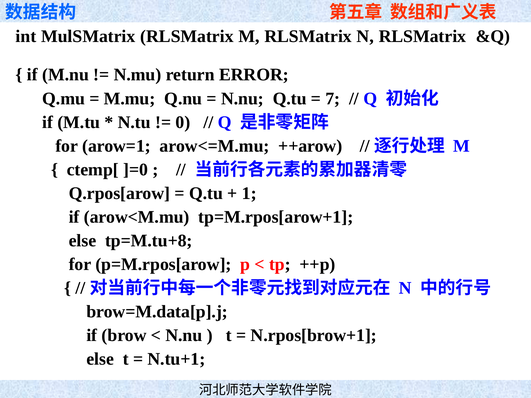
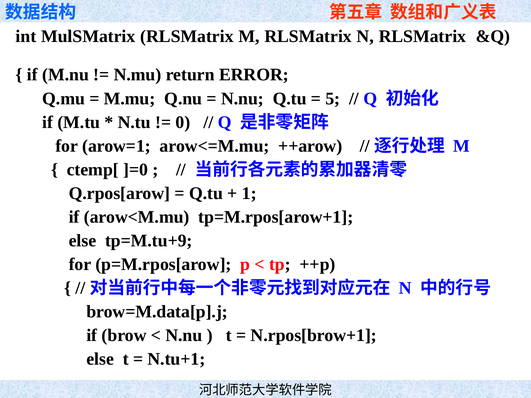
7: 7 -> 5 (333, 99)
tp=M.tu+8: tp=M.tu+8 -> tp=M.tu+9 (149, 241)
